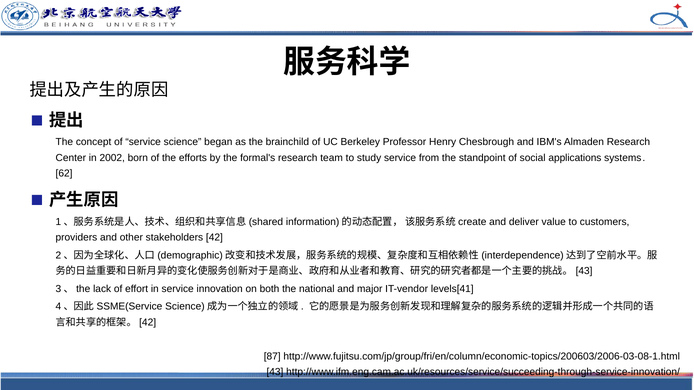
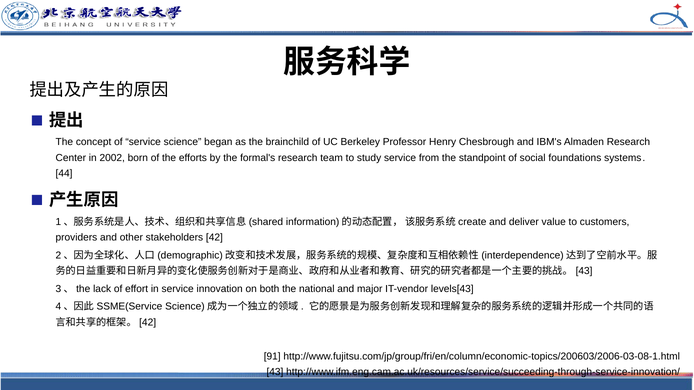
applications: applications -> foundations (575, 158)
62: 62 -> 44 (64, 174)
levels[41: levels[41 -> levels[43 (452, 289)
87: 87 -> 91 (272, 357)
